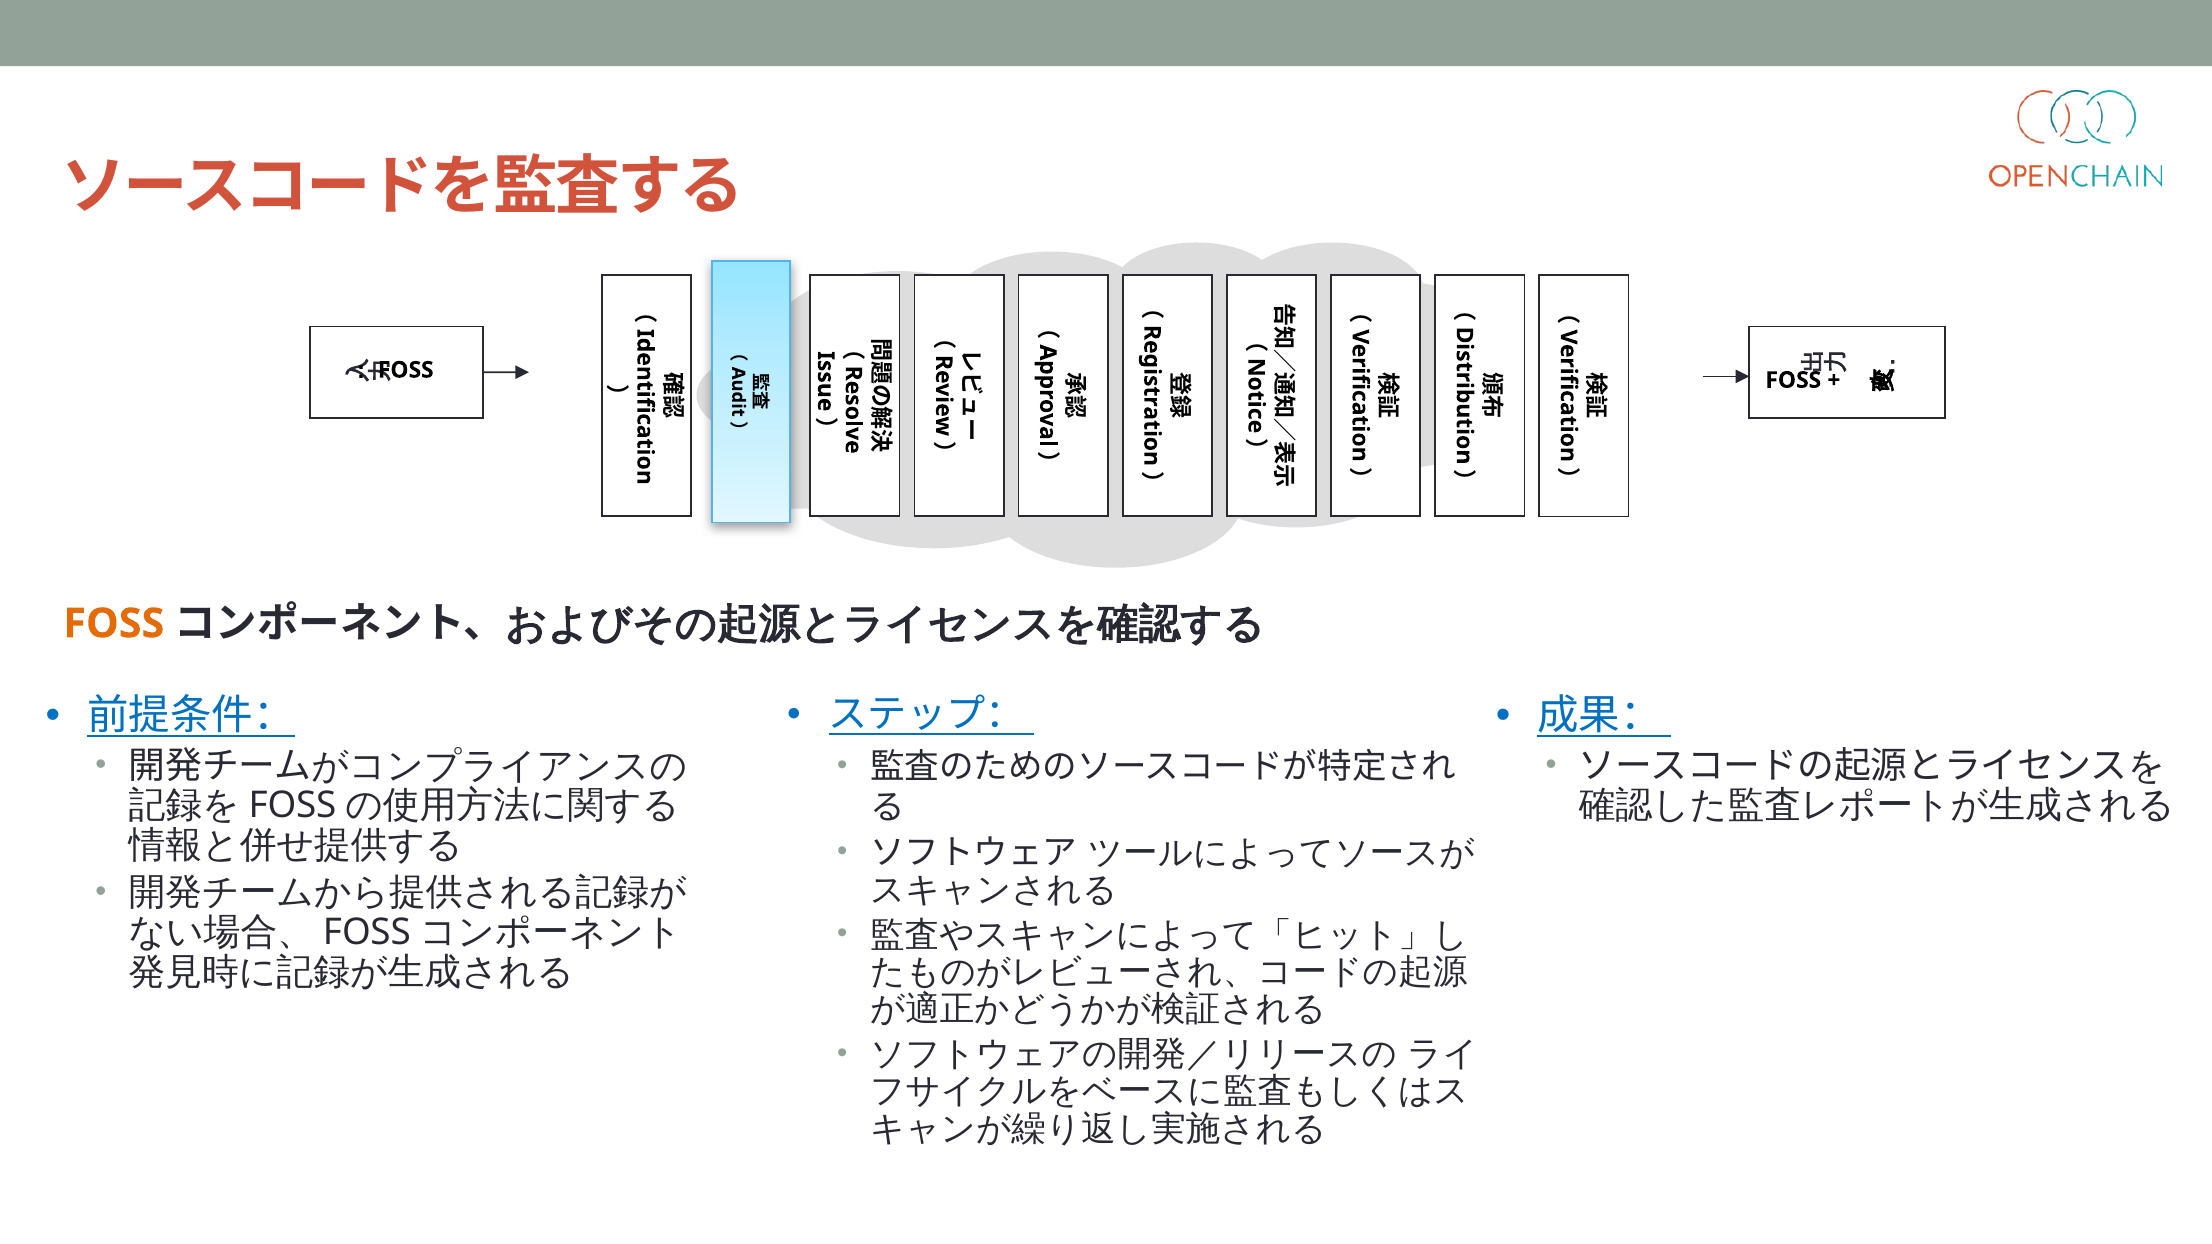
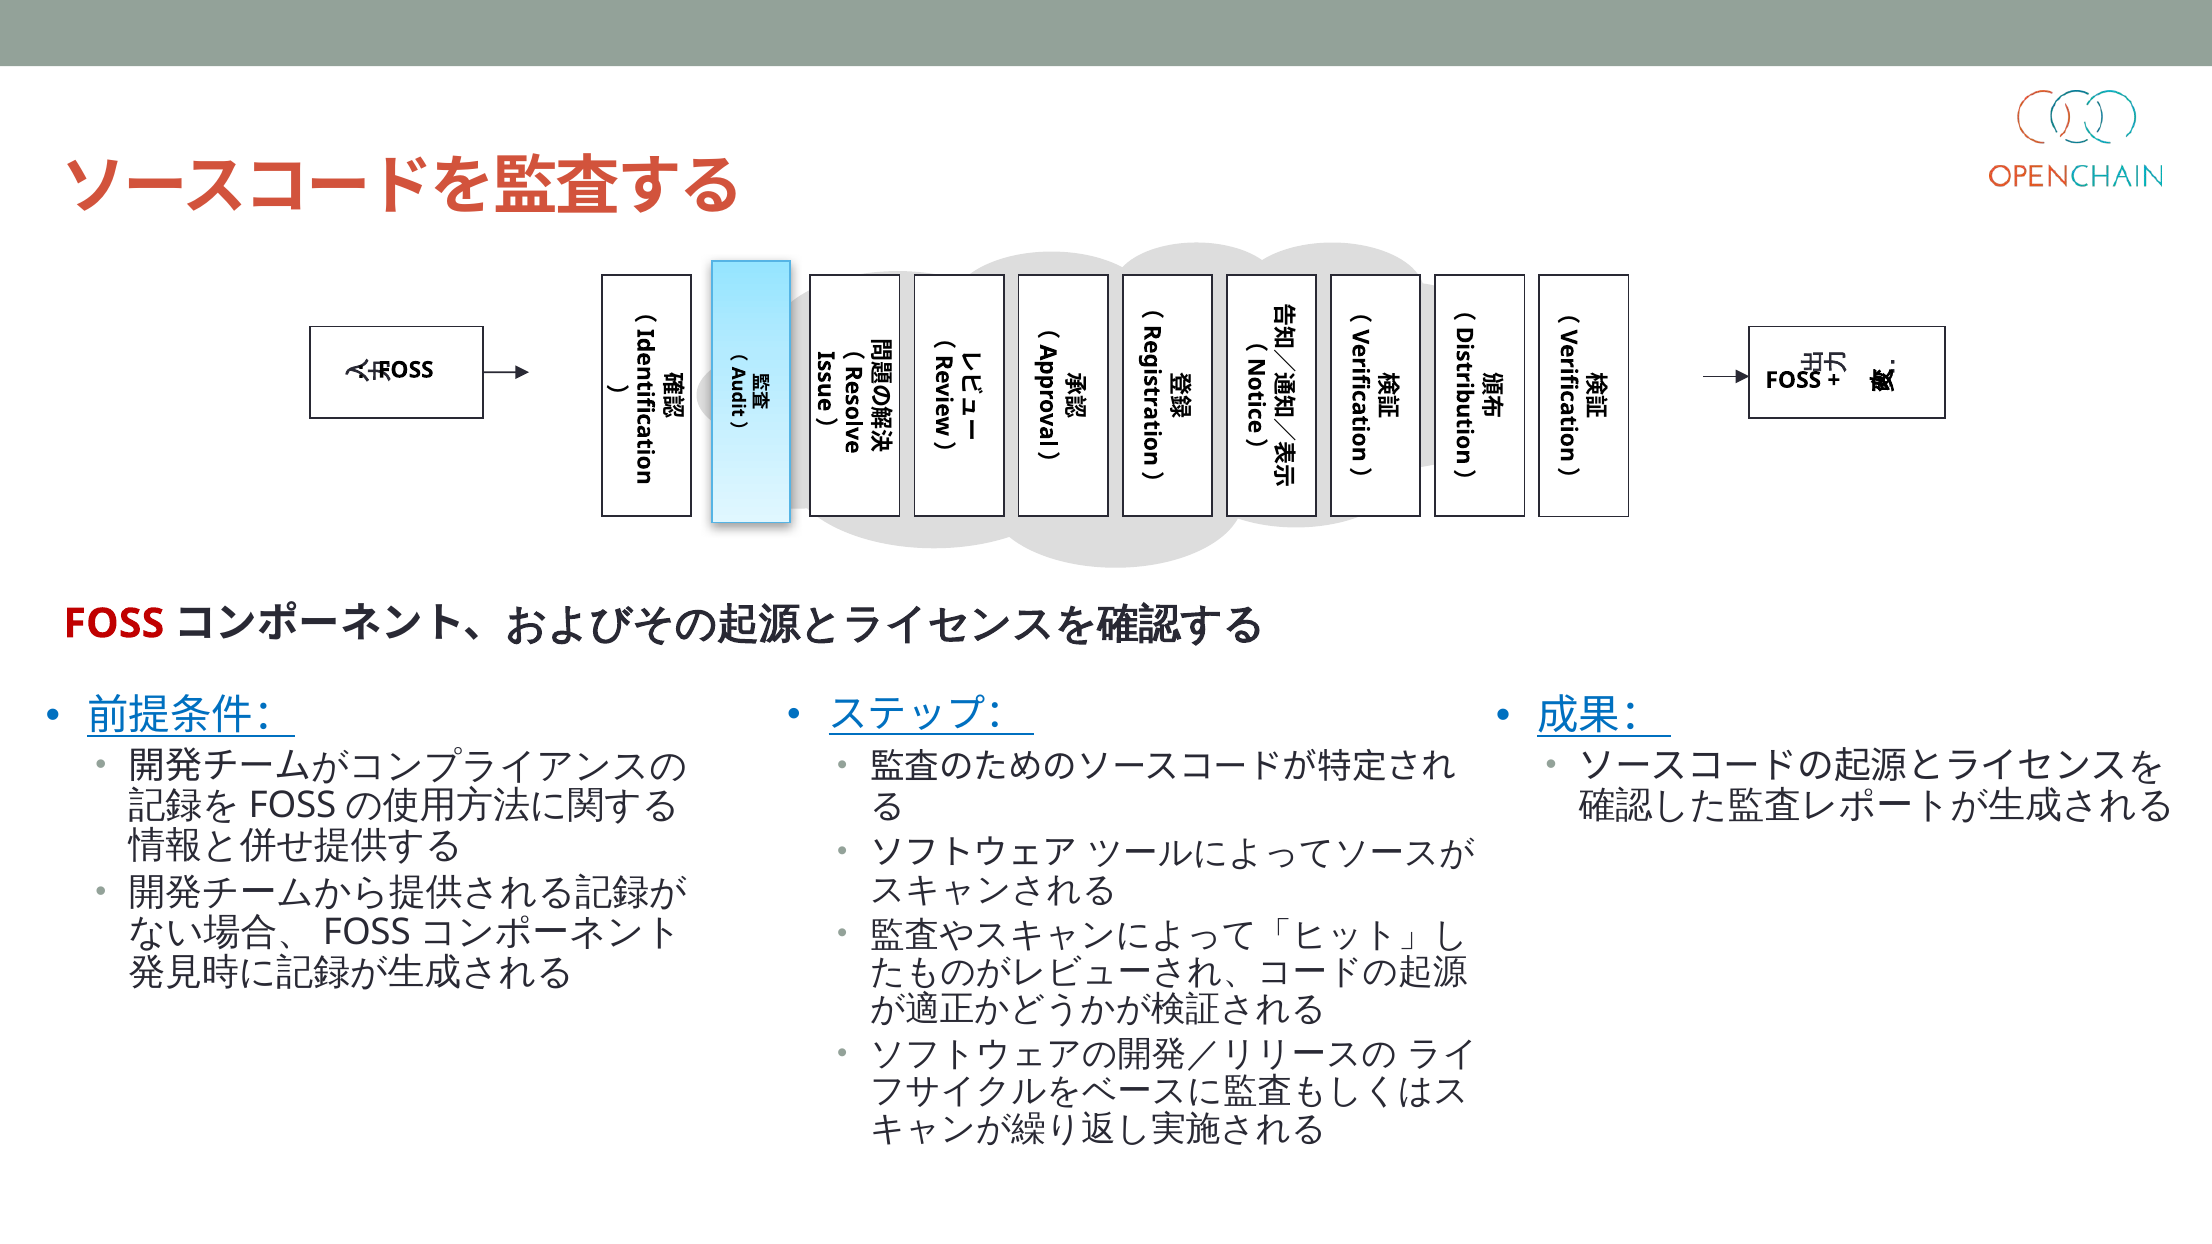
FOSS colour: orange -> red (114, 624)
